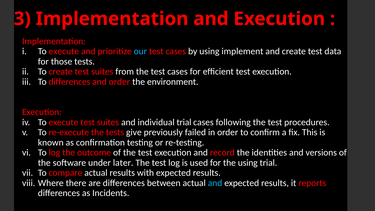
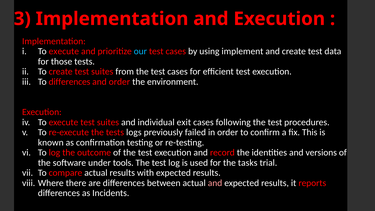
individual trial: trial -> exit (184, 122)
give: give -> logs (134, 132)
later: later -> tools (123, 163)
the using: using -> tasks (248, 163)
and colour: light blue -> pink (215, 183)
